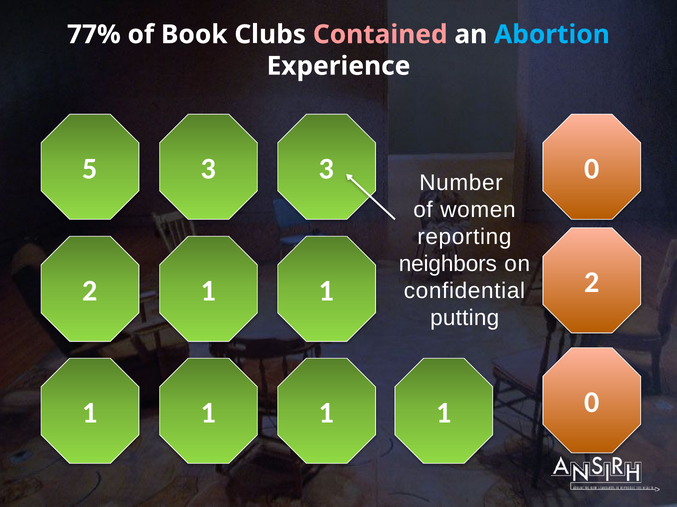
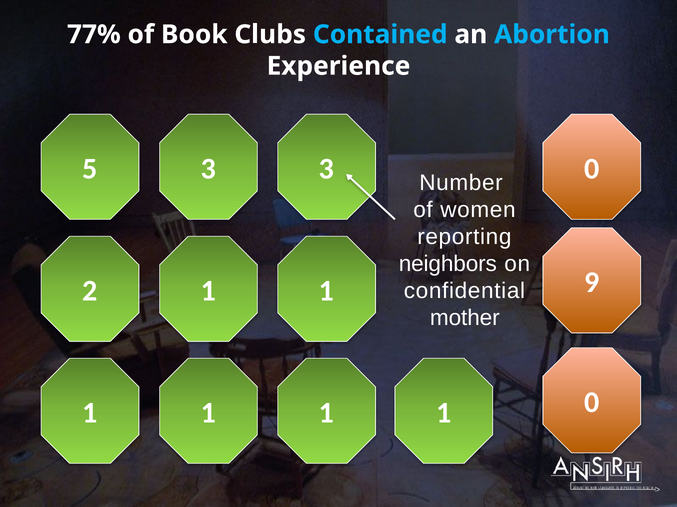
Contained colour: pink -> light blue (380, 35)
1 2: 2 -> 9 (592, 283)
putting: putting -> mother (465, 318)
